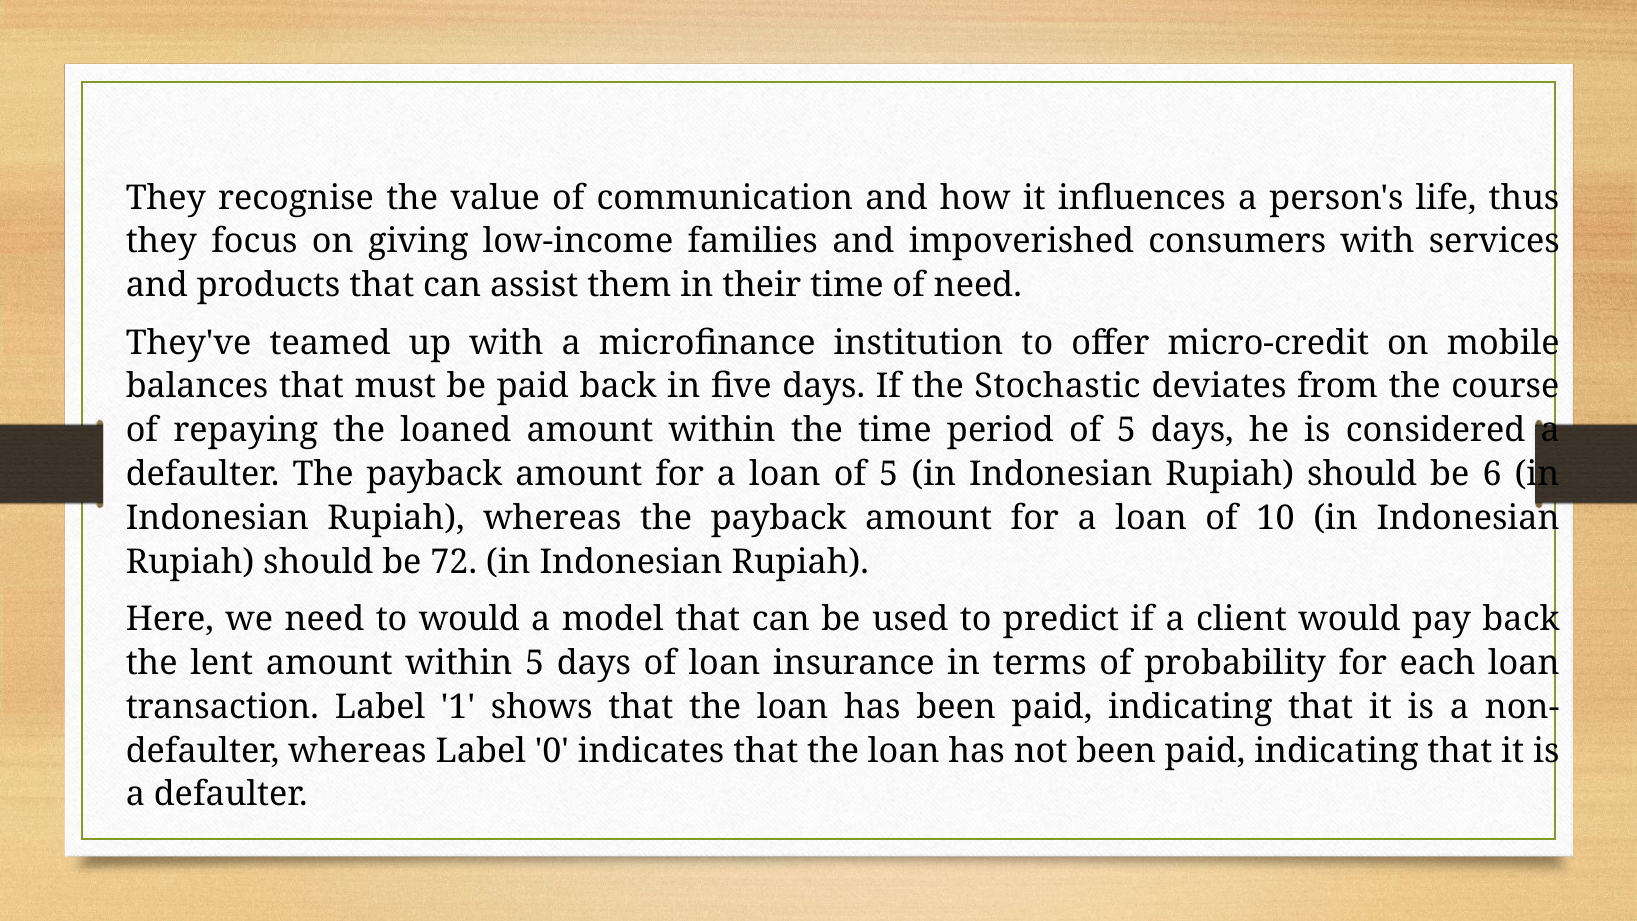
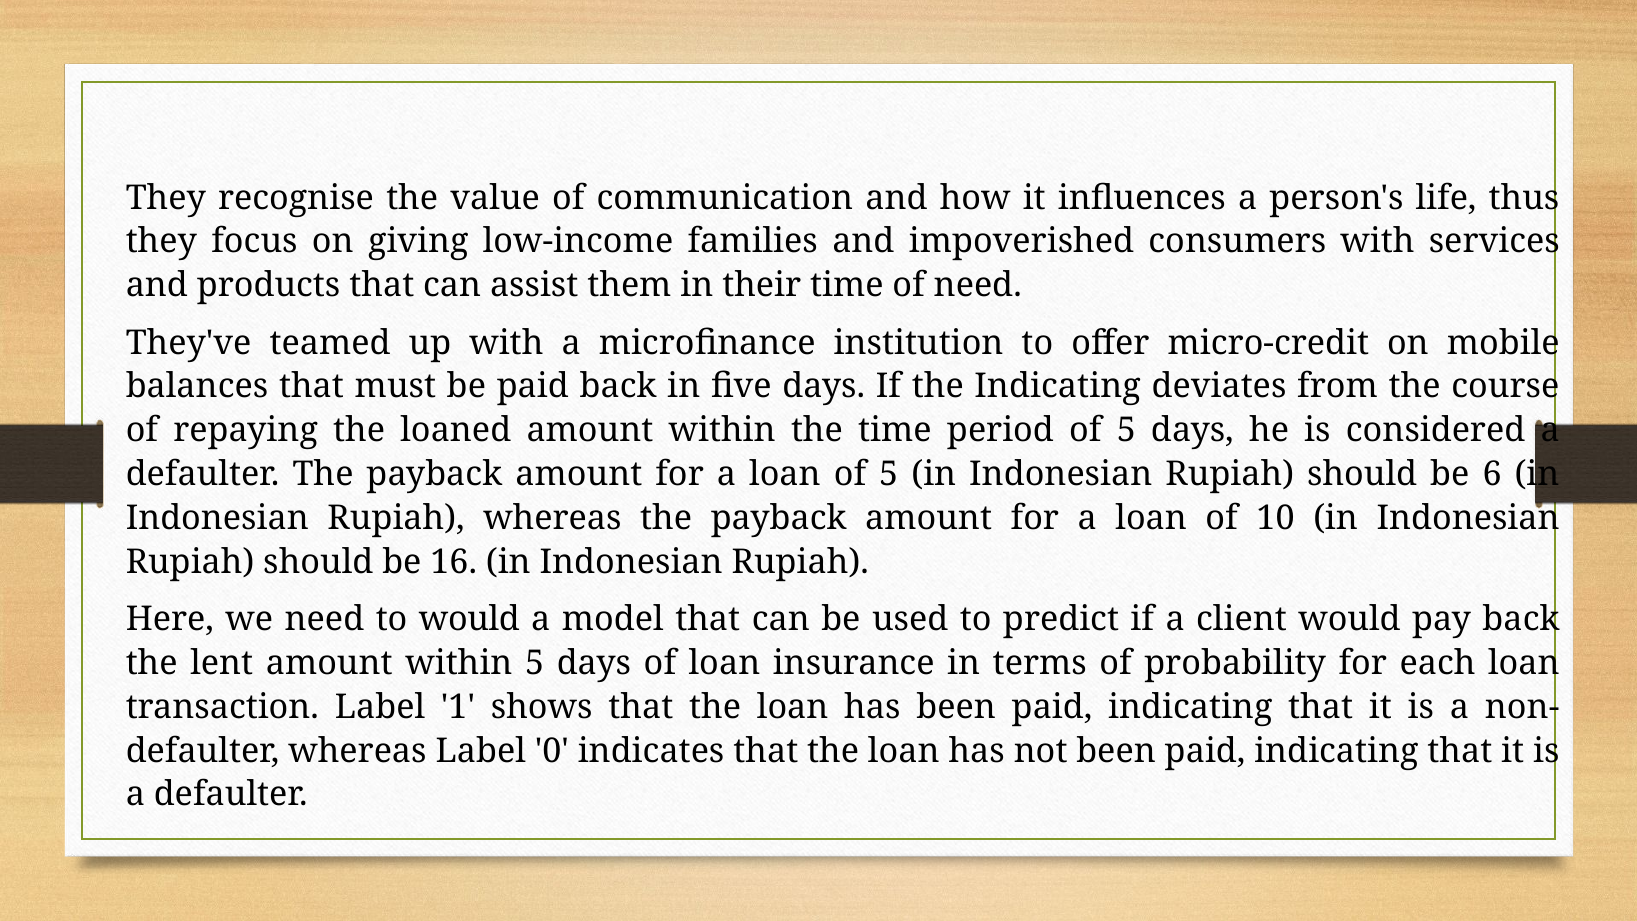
the Stochastic: Stochastic -> Indicating (1058, 387)
72: 72 -> 16 (454, 562)
